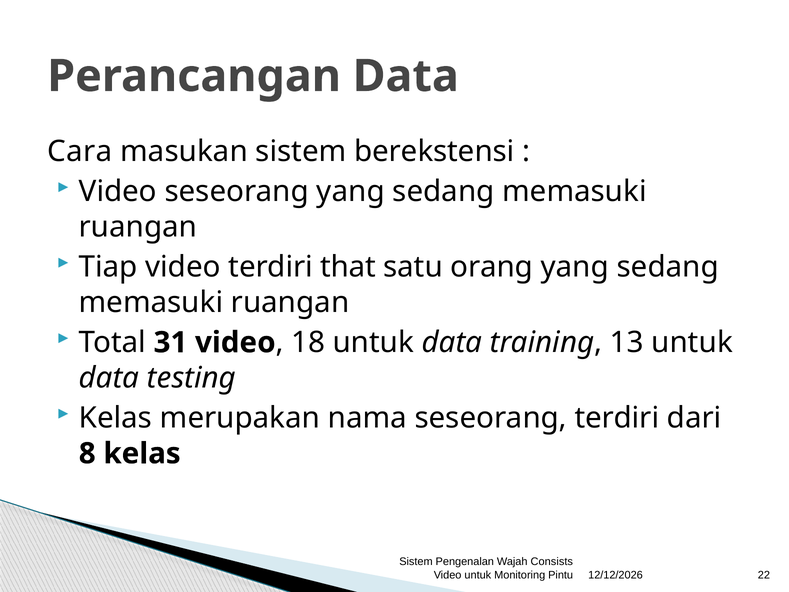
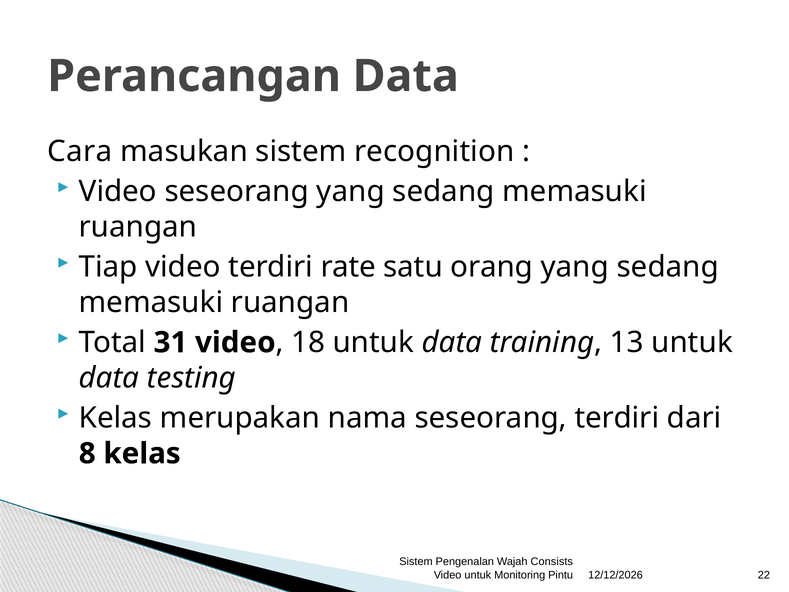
berekstensi: berekstensi -> recognition (434, 152)
that: that -> rate (348, 267)
